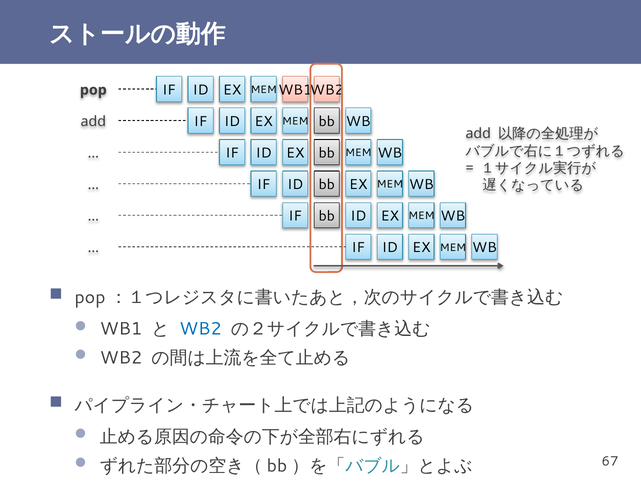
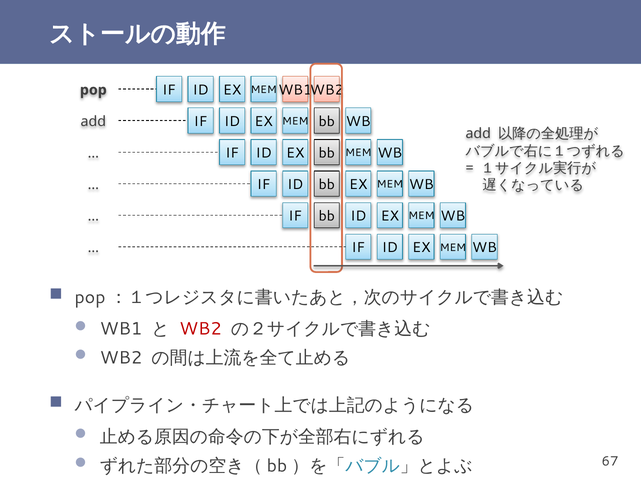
WB2 colour: blue -> red (201, 329)
